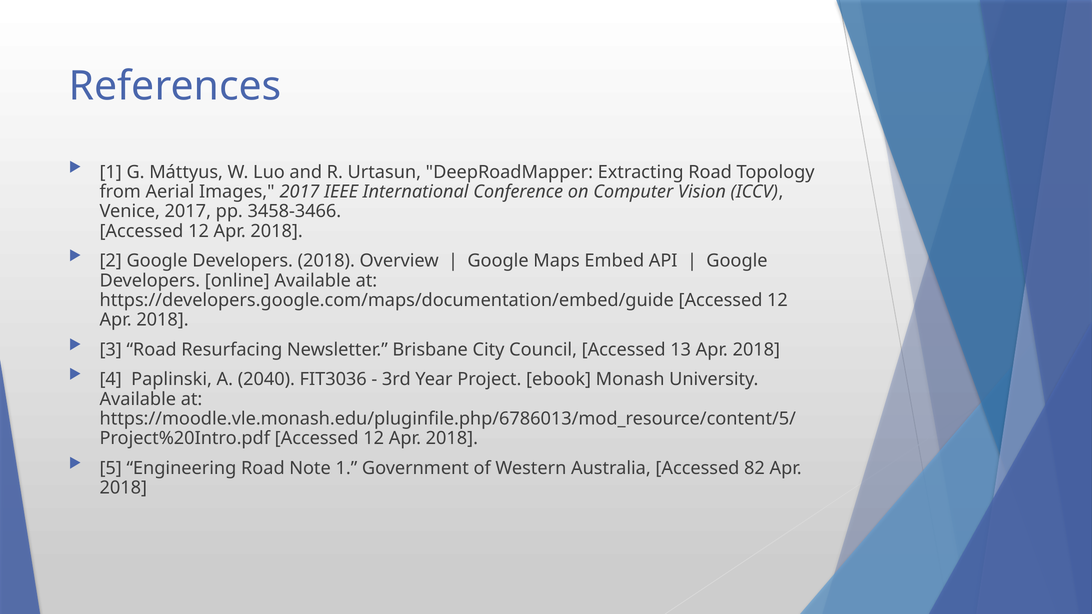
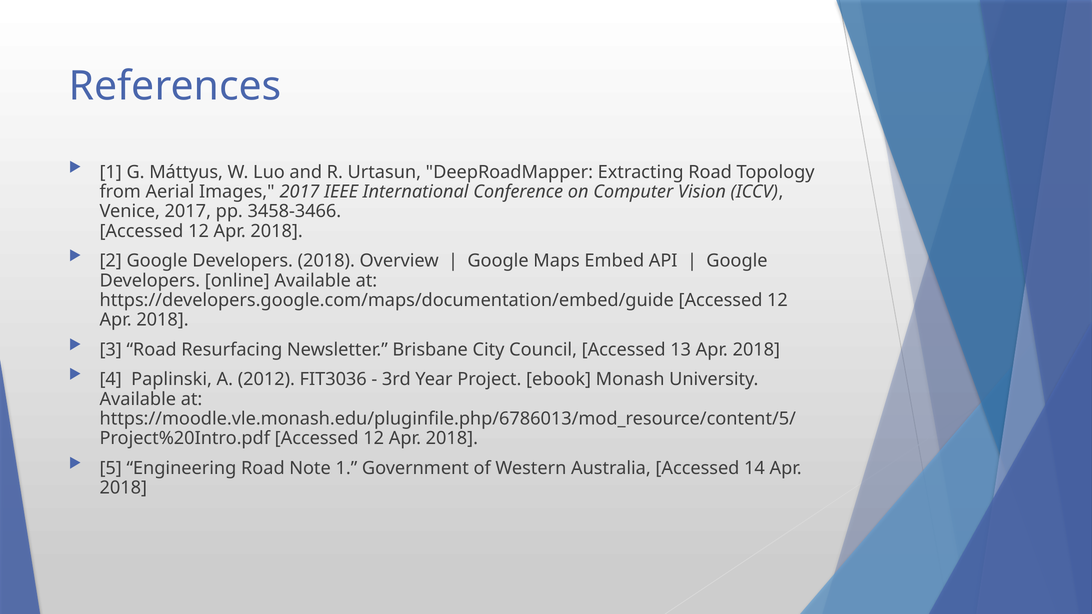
2040: 2040 -> 2012 (266, 380)
82: 82 -> 14 (754, 468)
